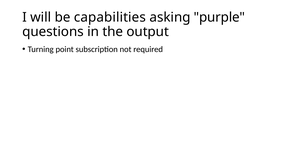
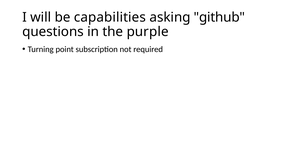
purple: purple -> github (219, 17)
output: output -> purple (148, 32)
